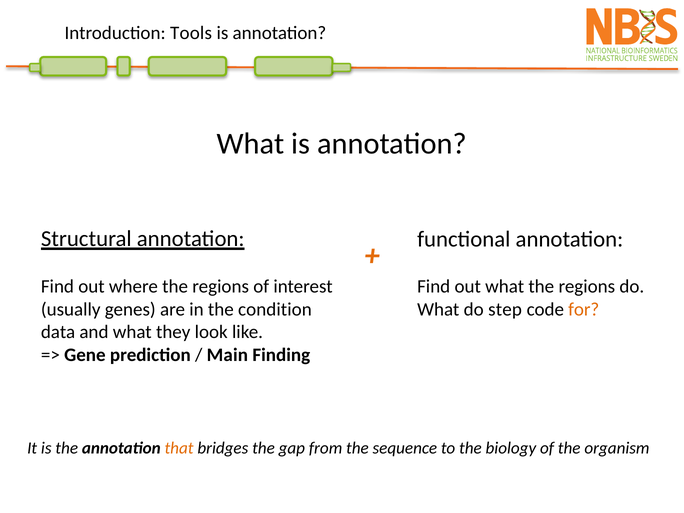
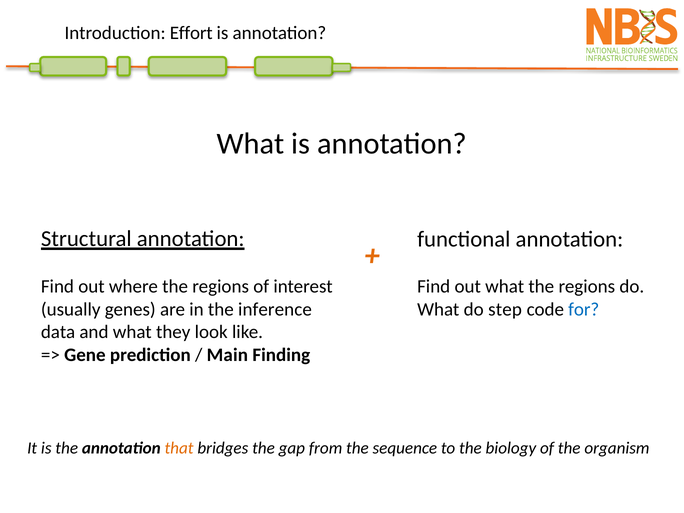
Tools: Tools -> Effort (191, 33)
condition: condition -> inference (275, 309)
for colour: orange -> blue (584, 309)
